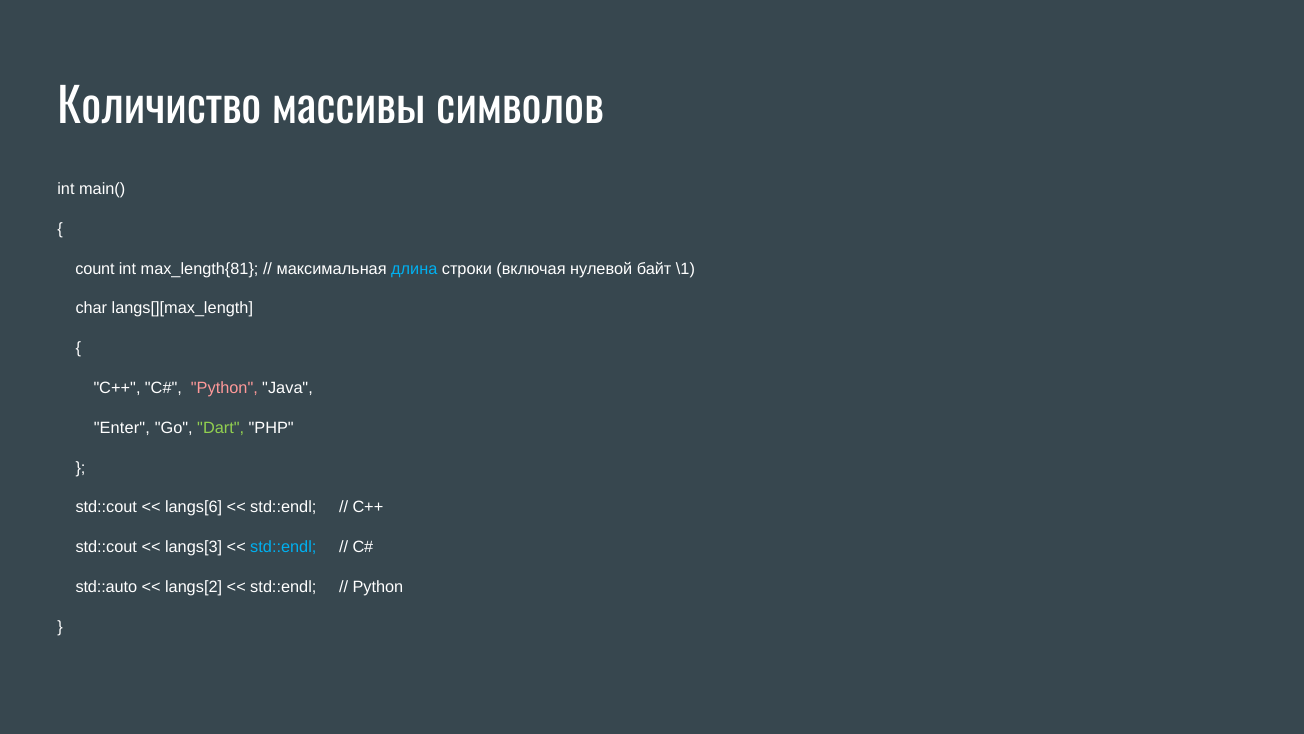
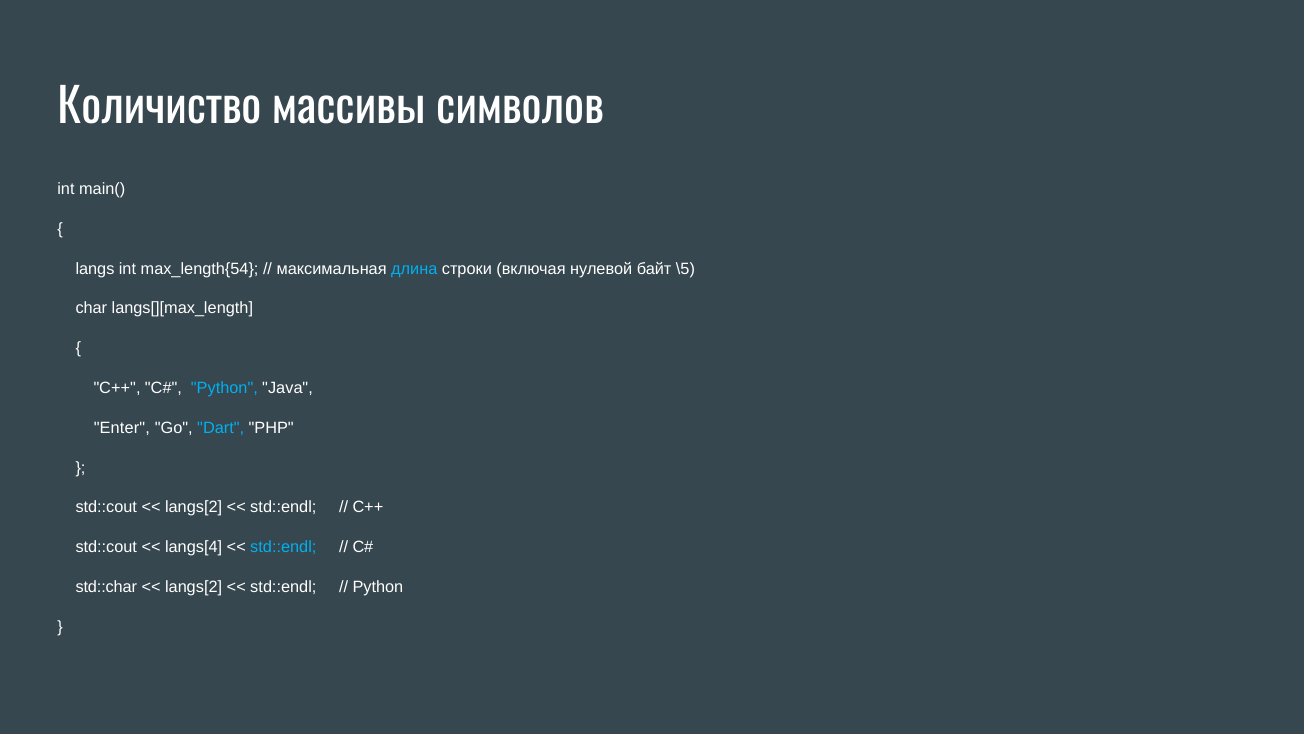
count: count -> langs (95, 269)
max_length{81: max_length{81 -> max_length{54 (200, 269)
\1: \1 -> \5 (685, 269)
Python colour: pink -> light blue (224, 388)
Dart colour: light green -> light blue (221, 428)
langs[6: langs[6 -> langs[2 (194, 507)
langs[3: langs[3 -> langs[4 (194, 547)
std::auto: std::auto -> std::char (106, 587)
